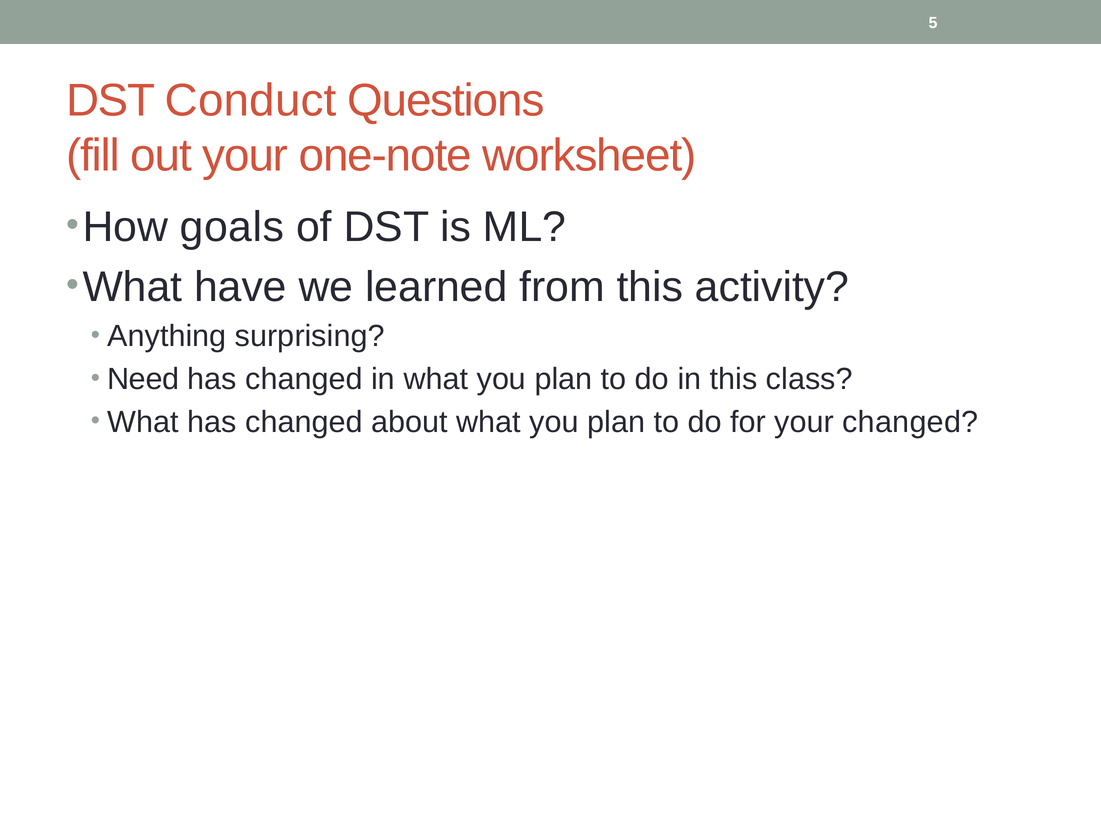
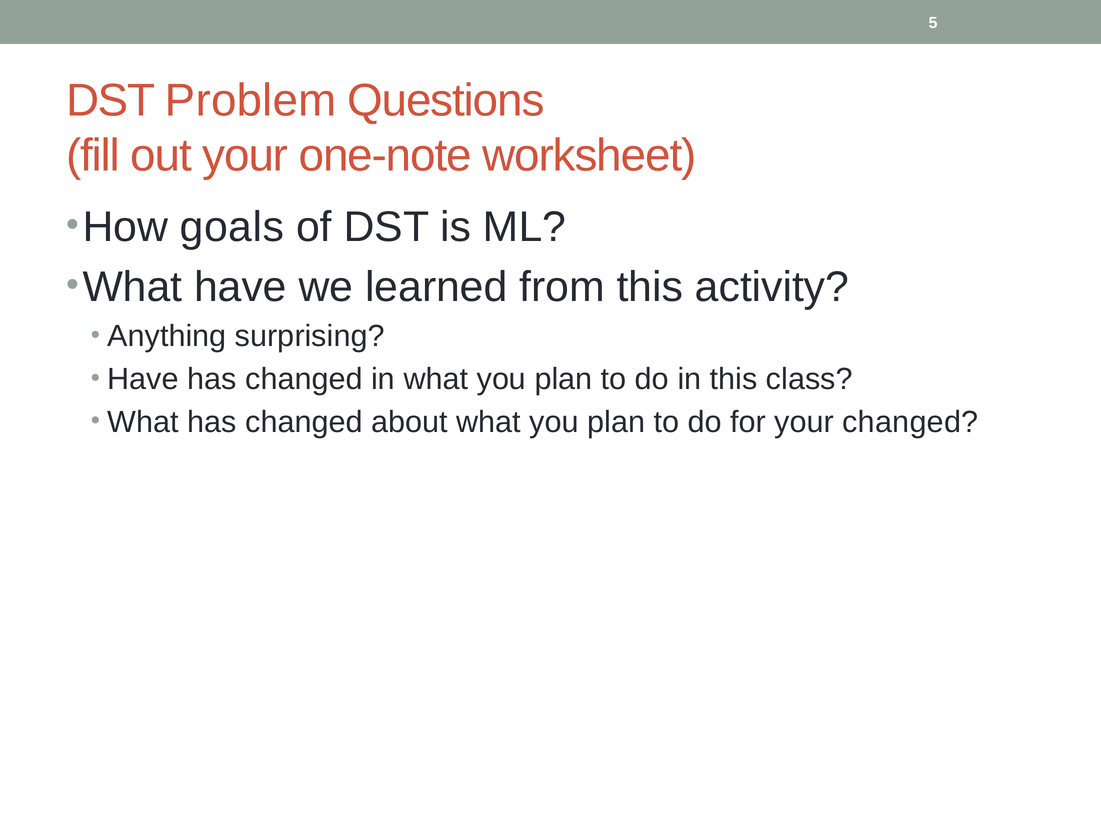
Conduct: Conduct -> Problem (251, 100)
Need: Need -> Have (143, 379)
